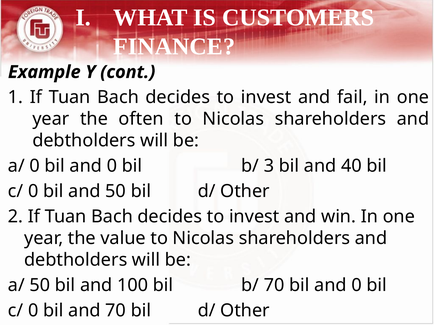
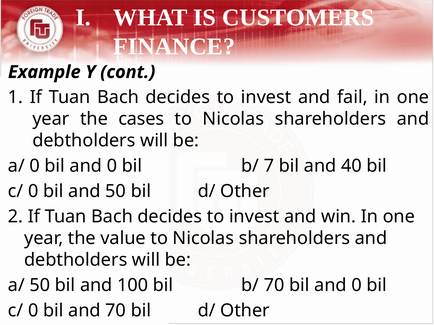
often: often -> cases (141, 119)
3: 3 -> 7 (269, 166)
